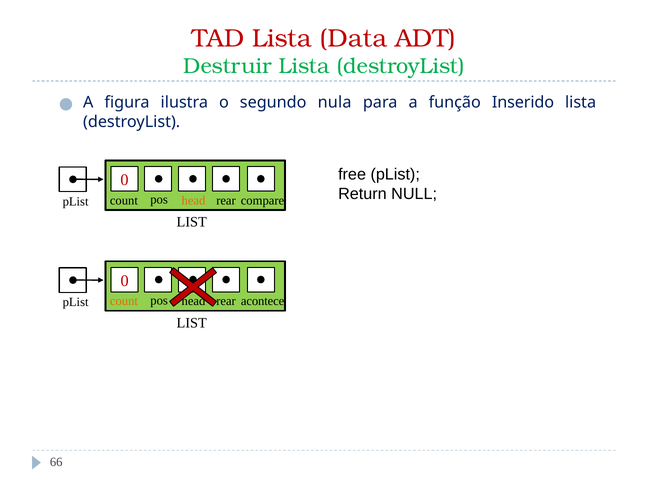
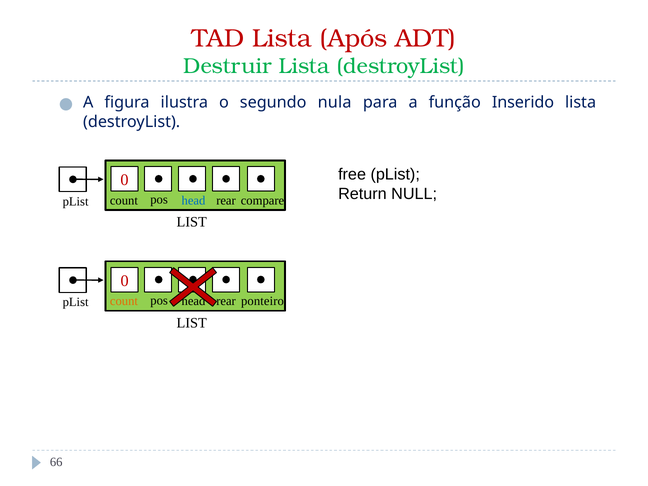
Data: Data -> Após (354, 38)
head colour: orange -> blue (193, 200)
acontece: acontece -> ponteiro (262, 301)
